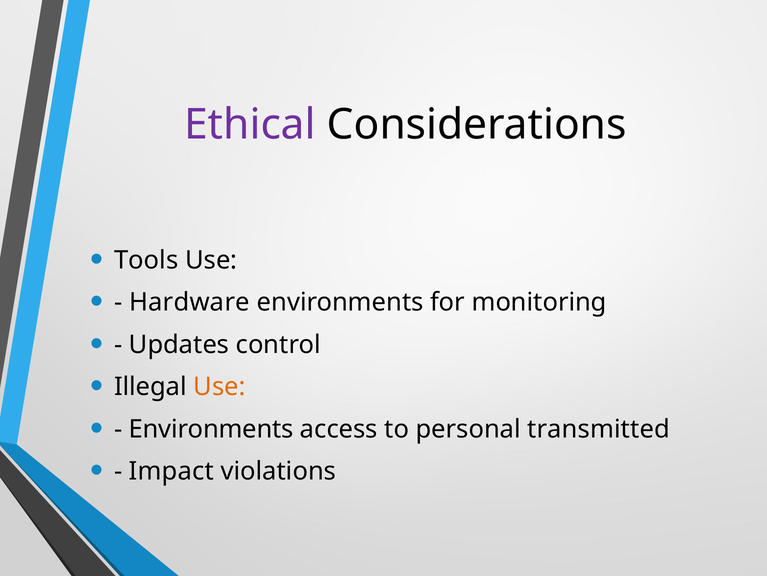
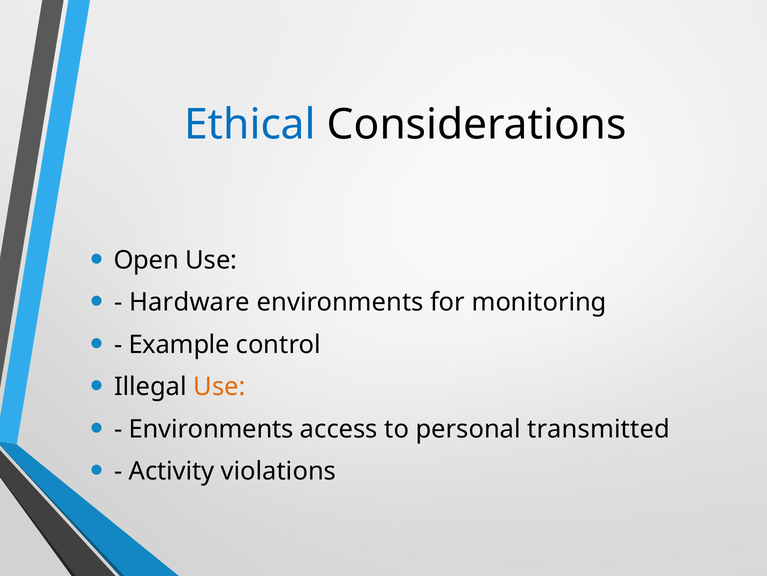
Ethical colour: purple -> blue (250, 124)
Tools: Tools -> Open (146, 260)
Updates: Updates -> Example (179, 344)
Impact: Impact -> Activity (172, 471)
